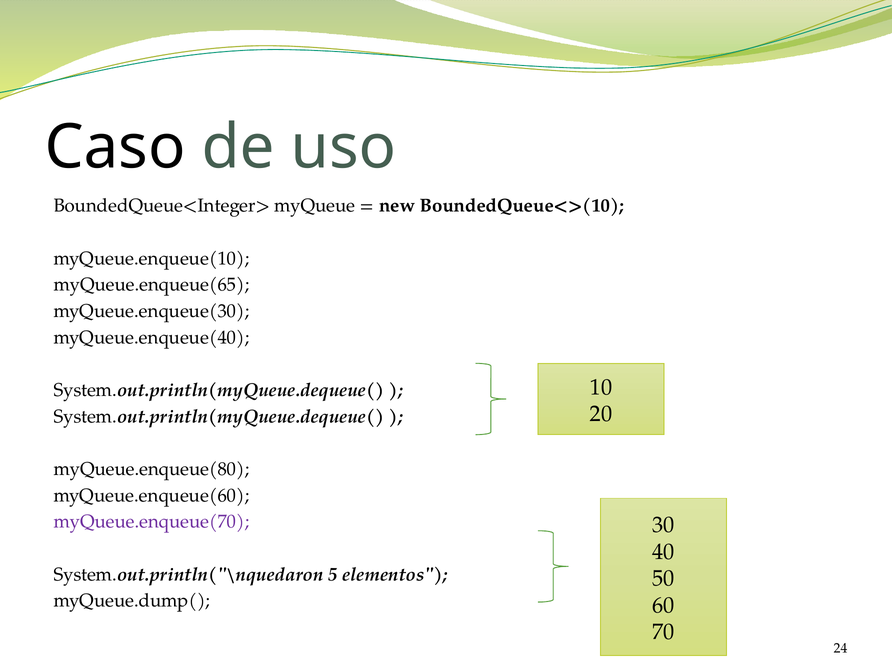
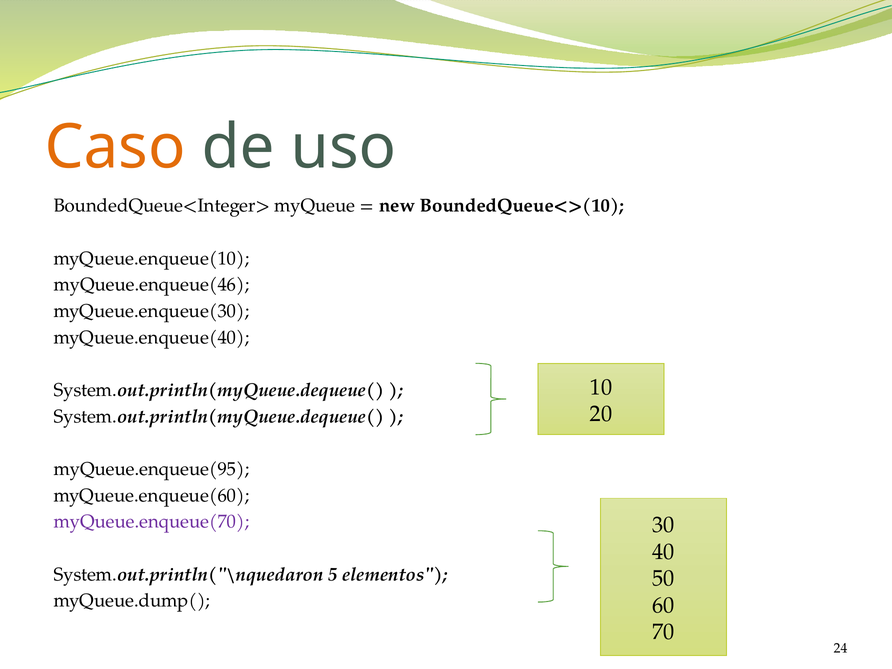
Caso colour: black -> orange (115, 147)
myQueue.enqueue(65: myQueue.enqueue(65 -> myQueue.enqueue(46 (151, 285)
myQueue.enqueue(80: myQueue.enqueue(80 -> myQueue.enqueue(95 (151, 469)
